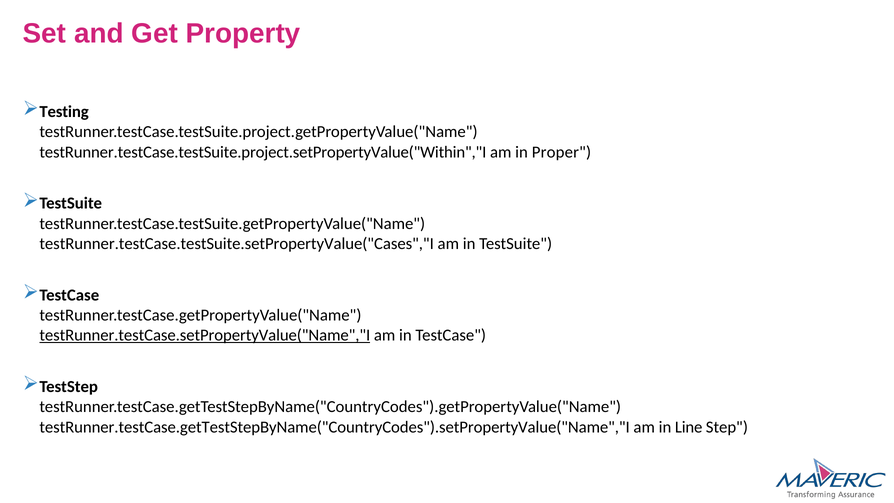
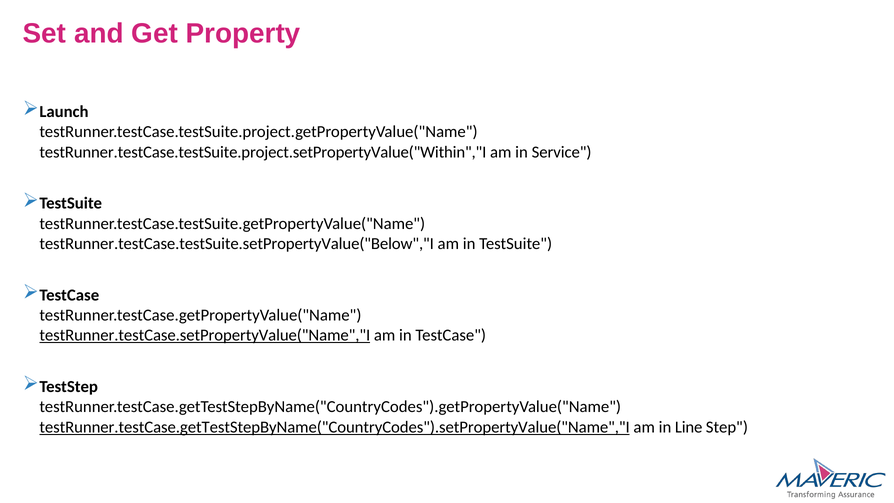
Testing: Testing -> Launch (64, 112)
Proper: Proper -> Service (562, 152)
testRunner.testCase.testSuite.setPropertyValue("Cases","I: testRunner.testCase.testSuite.setPropertyValue("Cases","I -> testRunner.testCase.testSuite.setPropertyValue("Below","I (237, 244)
testRunner.testCase.getTestStepByName("CountryCodes").setPropertyValue("Name","I underline: none -> present (335, 427)
